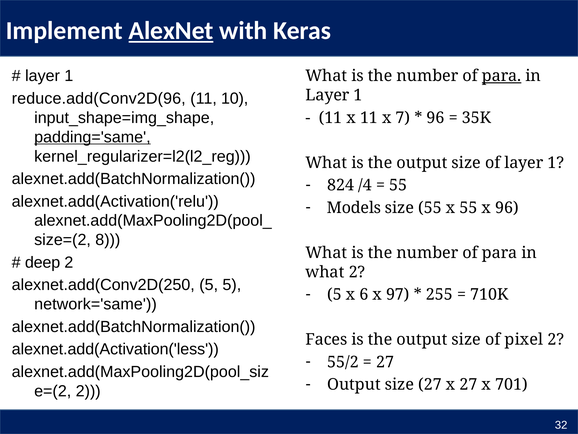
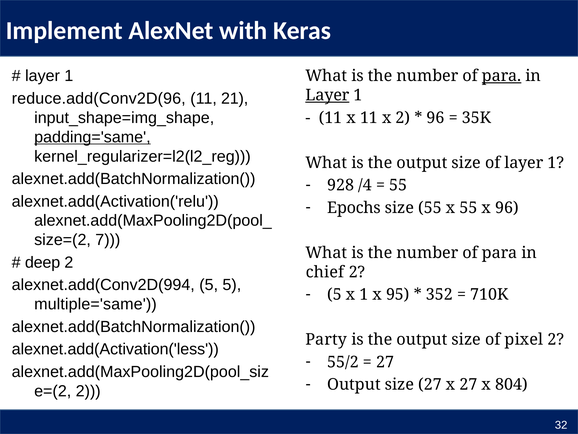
AlexNet underline: present -> none (171, 31)
Layer underline: none -> present (328, 95)
10: 10 -> 21 (235, 98)
x 7: 7 -> 2 (403, 118)
824: 824 -> 928 (341, 185)
Models: Models -> Epochs (354, 208)
8: 8 -> 7 (108, 240)
what: what -> chief (325, 272)
alexnet.add(Conv2D(250: alexnet.add(Conv2D(250 -> alexnet.add(Conv2D(994 (103, 285)
x 6: 6 -> 1 (364, 294)
97: 97 -> 95 (398, 294)
255: 255 -> 352 (439, 294)
network='same: network='same -> multiple='same (95, 304)
Faces: Faces -> Party (326, 339)
701: 701 -> 804 (511, 384)
